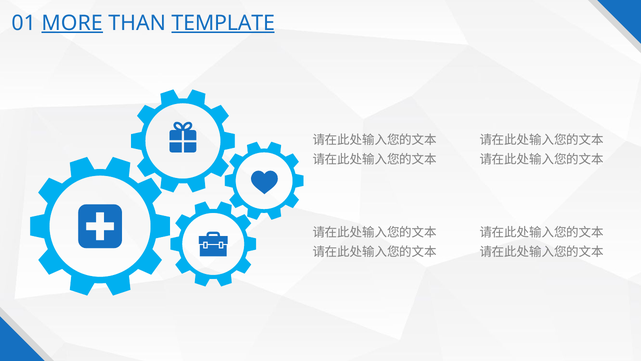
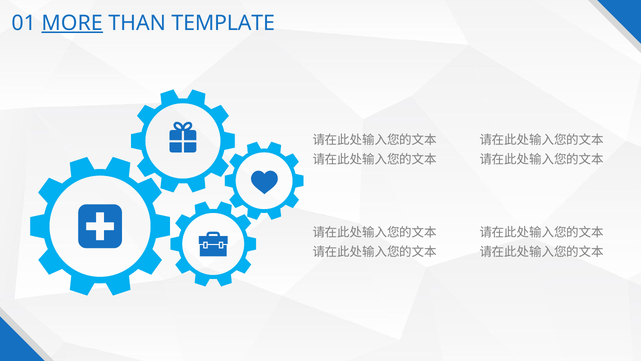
TEMPLATE underline: present -> none (223, 23)
